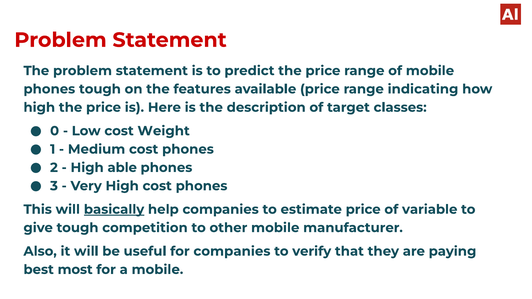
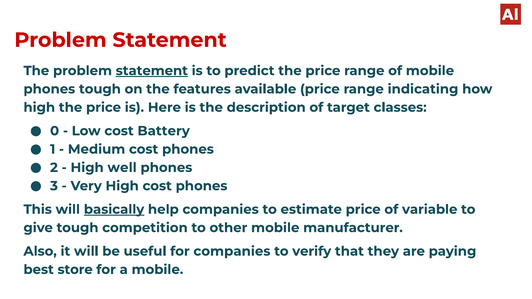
statement underline: none -> present (152, 71)
Weight: Weight -> Battery (164, 131)
able: able -> well (122, 168)
most: most -> store (75, 270)
